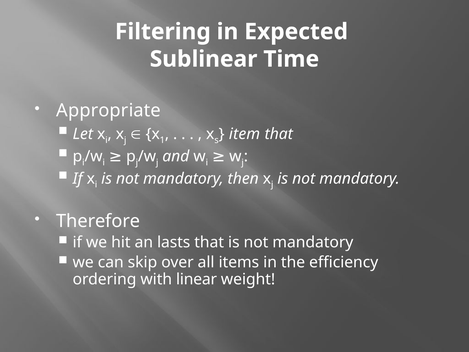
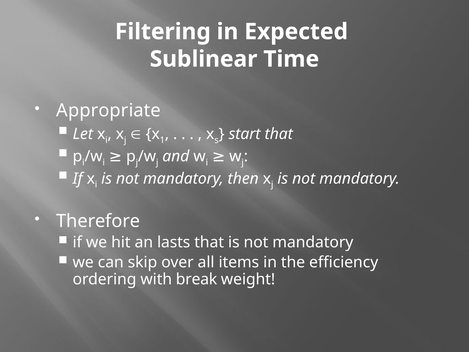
item: item -> start (245, 134)
linear: linear -> break (197, 279)
